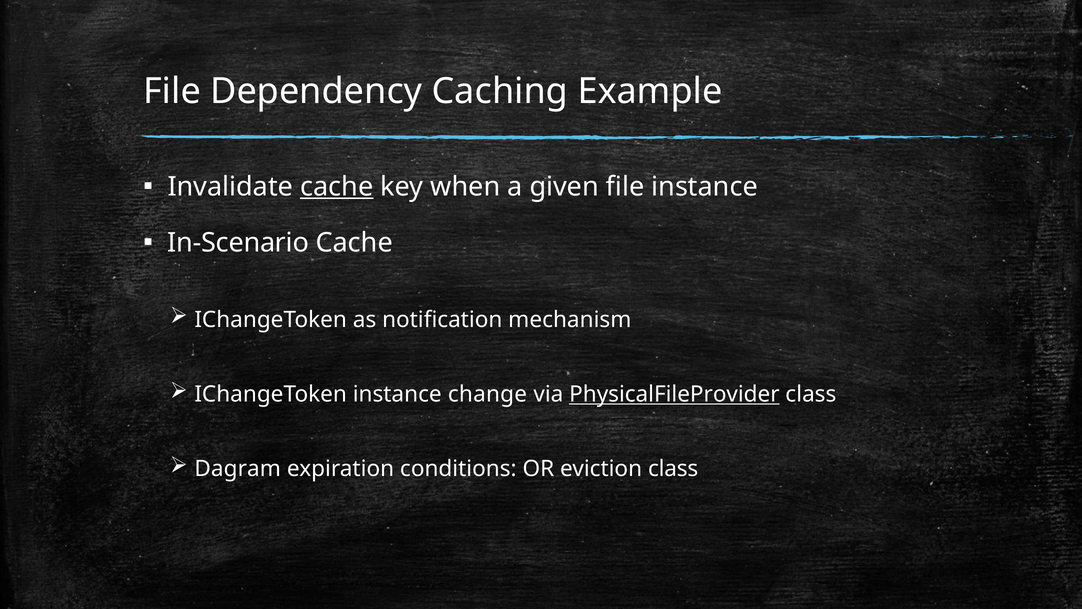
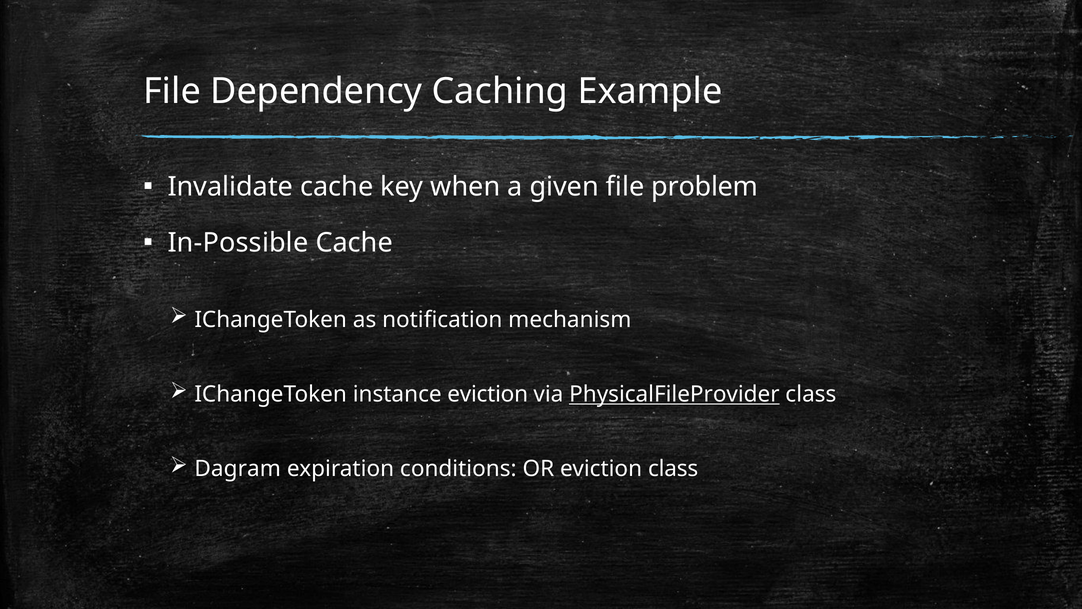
cache underline: present -> none (337, 187)
file instance: instance -> problem (705, 187)
In-Scenario: In-Scenario -> In-Possible (238, 243)
instance change: change -> eviction (488, 394)
